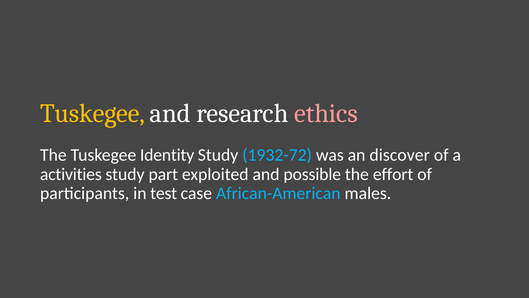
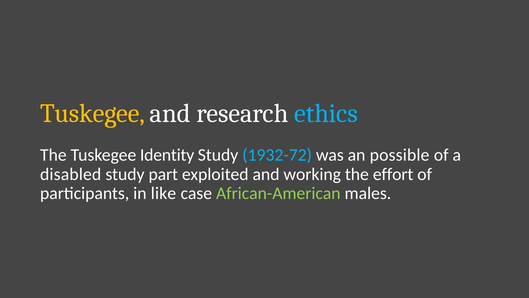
ethics colour: pink -> light blue (326, 113)
discover: discover -> possible (400, 155)
activities: activities -> disabled (71, 174)
possible: possible -> working (312, 174)
test: test -> like (163, 193)
African-American colour: light blue -> light green (278, 193)
